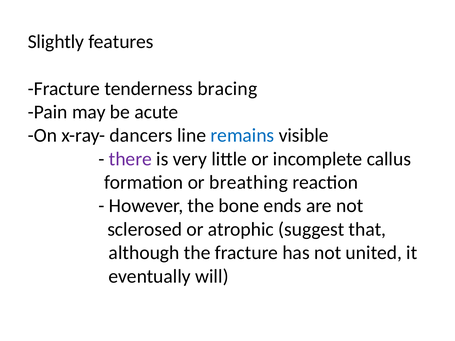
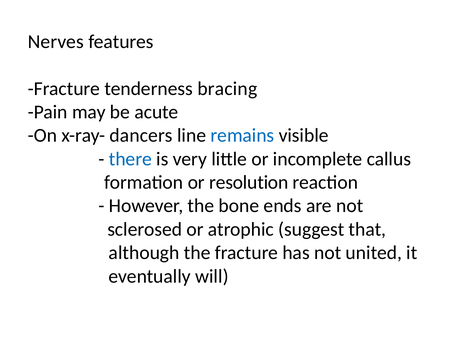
Slightly: Slightly -> Nerves (56, 42)
there colour: purple -> blue (130, 159)
breathing: breathing -> resolution (249, 183)
